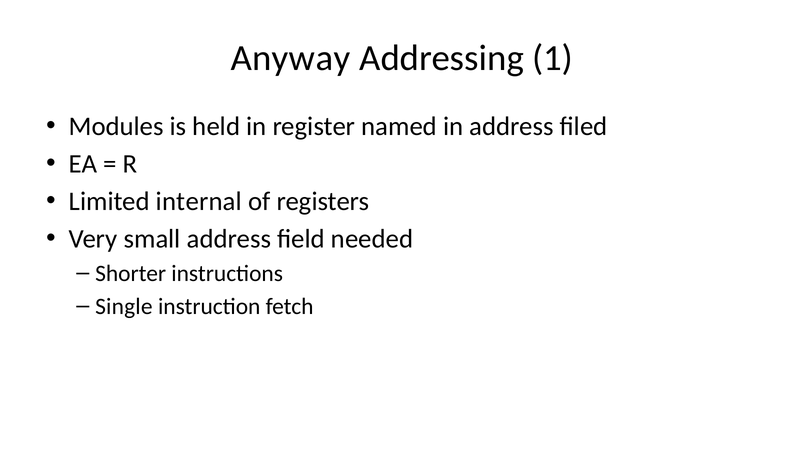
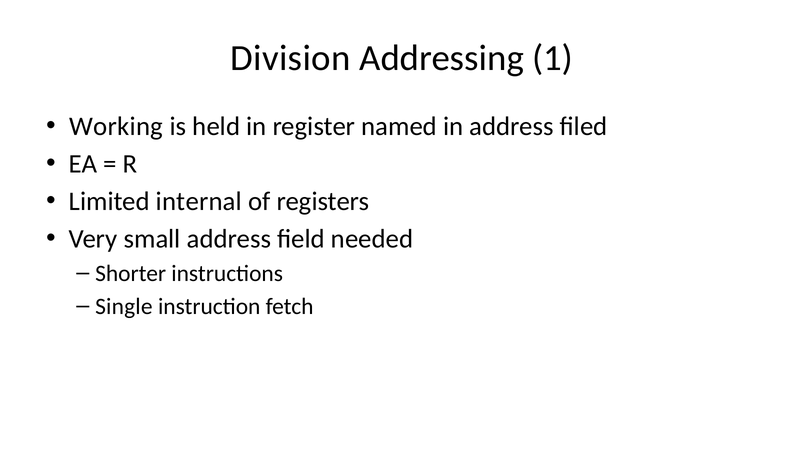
Anyway: Anyway -> Division (290, 58)
Modules: Modules -> Working (116, 126)
